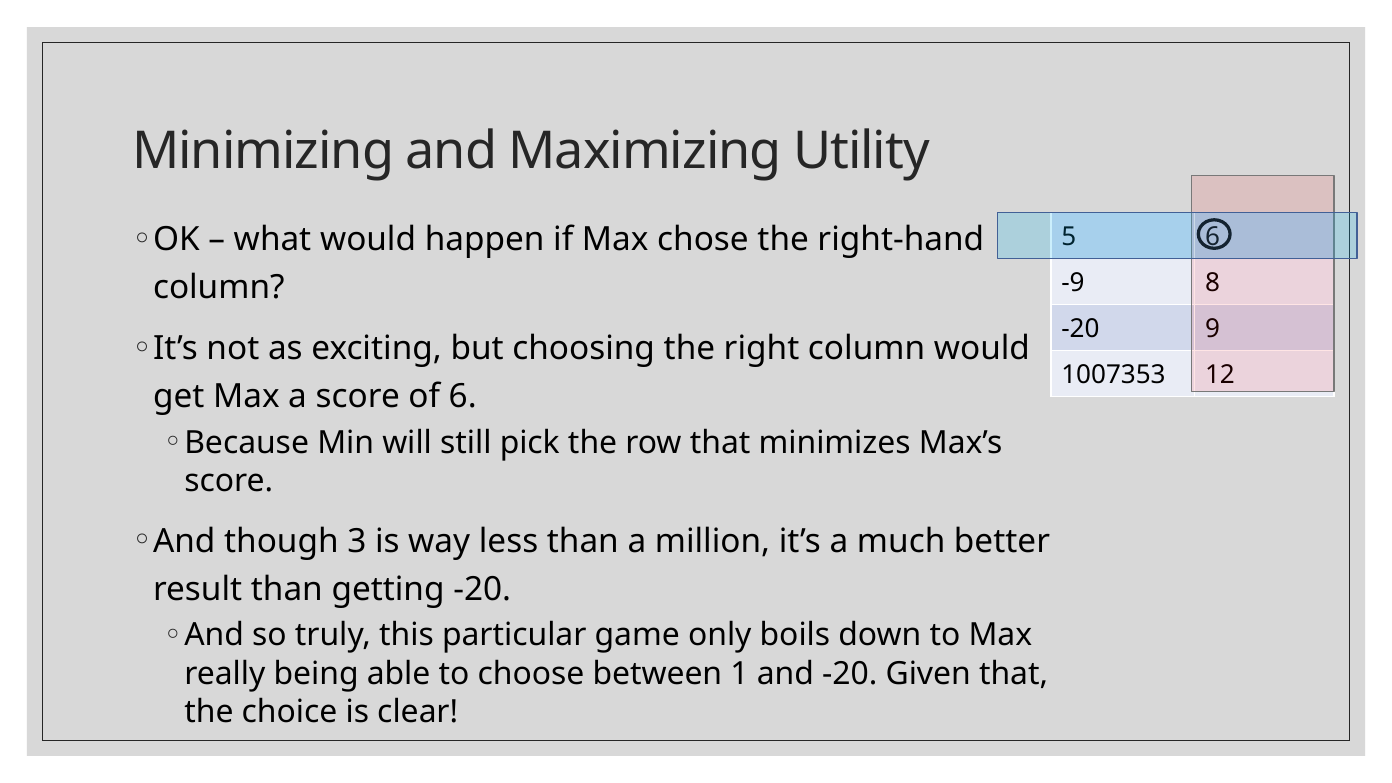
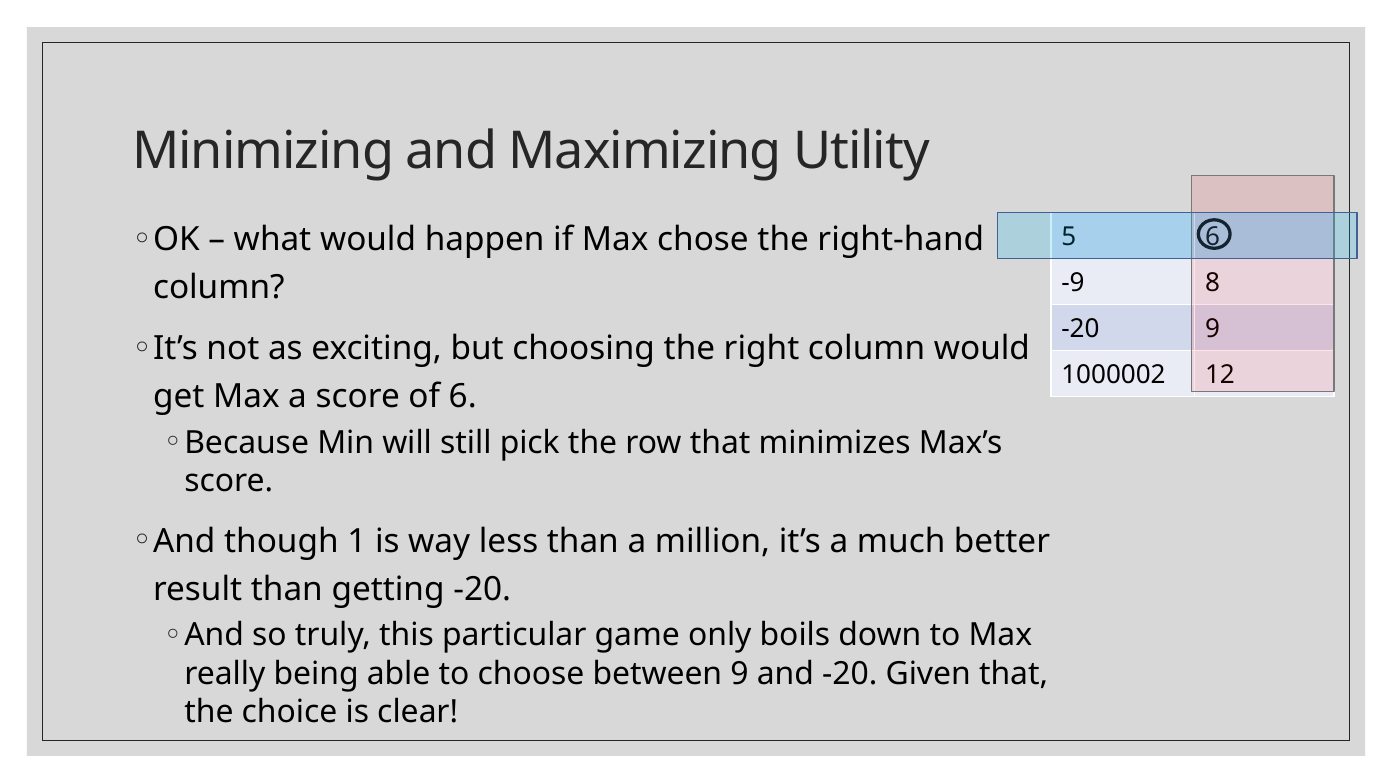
1007353: 1007353 -> 1000002 (1113, 375)
3: 3 -> 1 (357, 541)
between 1: 1 -> 9 (740, 674)
